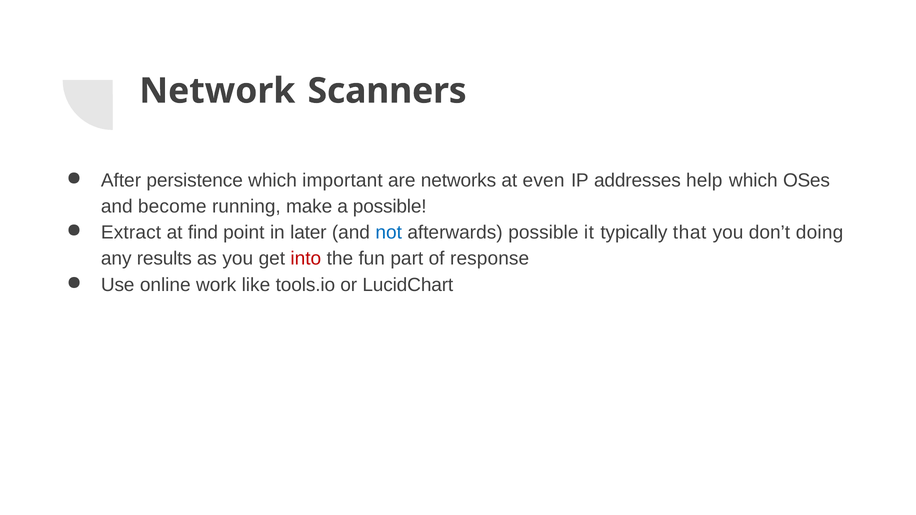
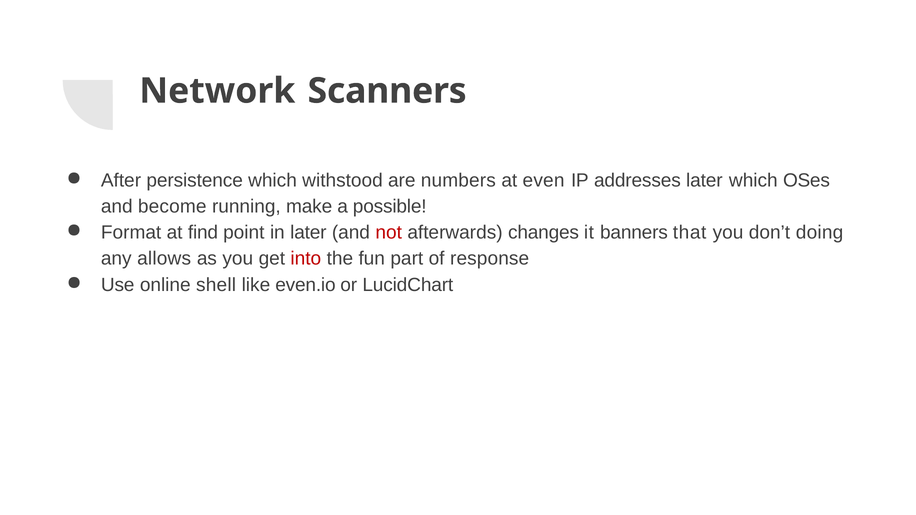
important: important -> withstood (343, 180)
networks: networks -> numbers (458, 180)
addresses help: help -> later (704, 180)
Extract: Extract -> Format (131, 233)
not colour: blue -> red (389, 233)
afterwards possible: possible -> changes (544, 233)
typically: typically -> banners (634, 233)
results: results -> allows (164, 259)
work: work -> shell (216, 285)
tools.io: tools.io -> even.io (305, 285)
